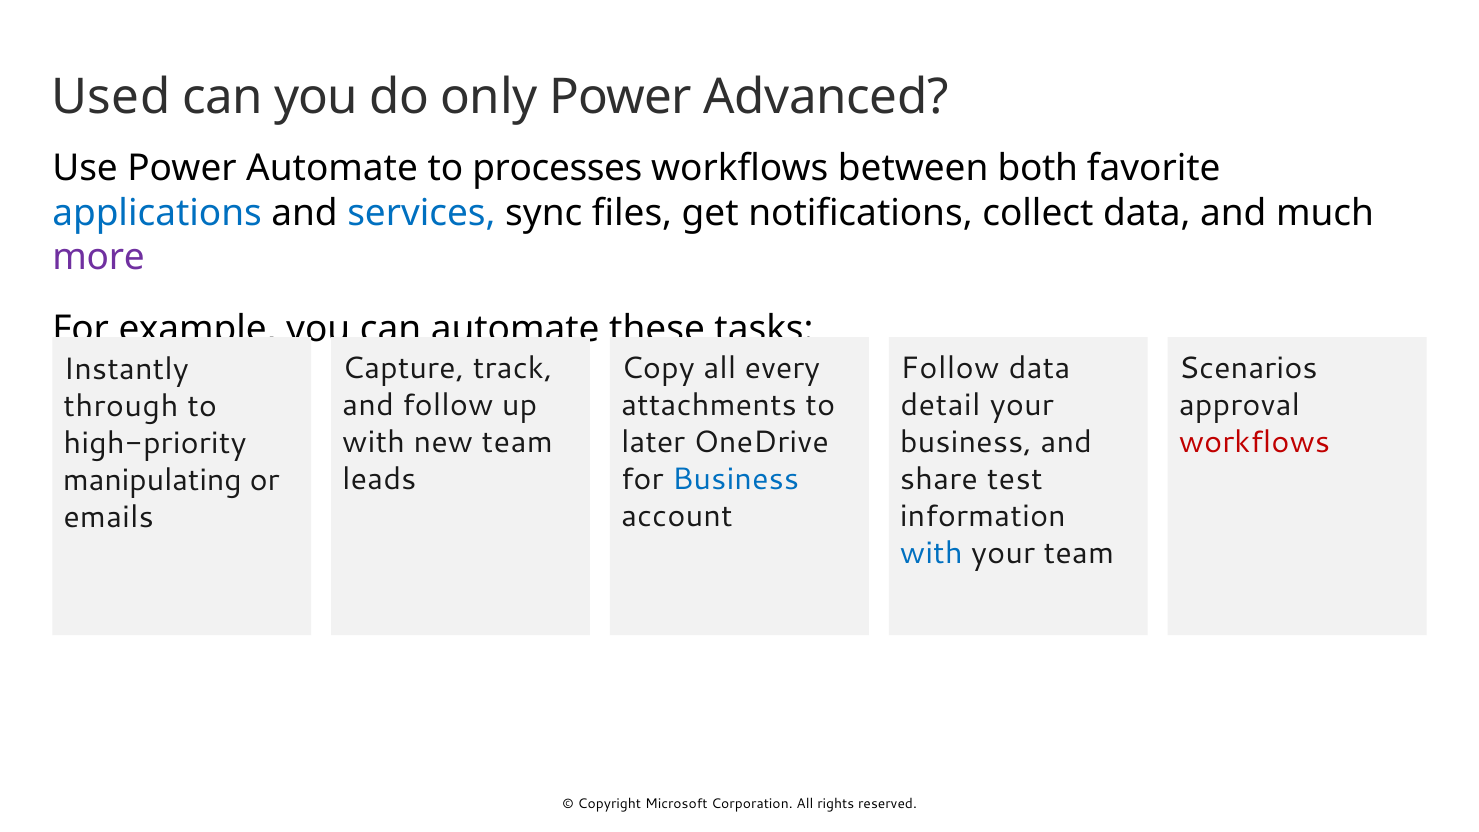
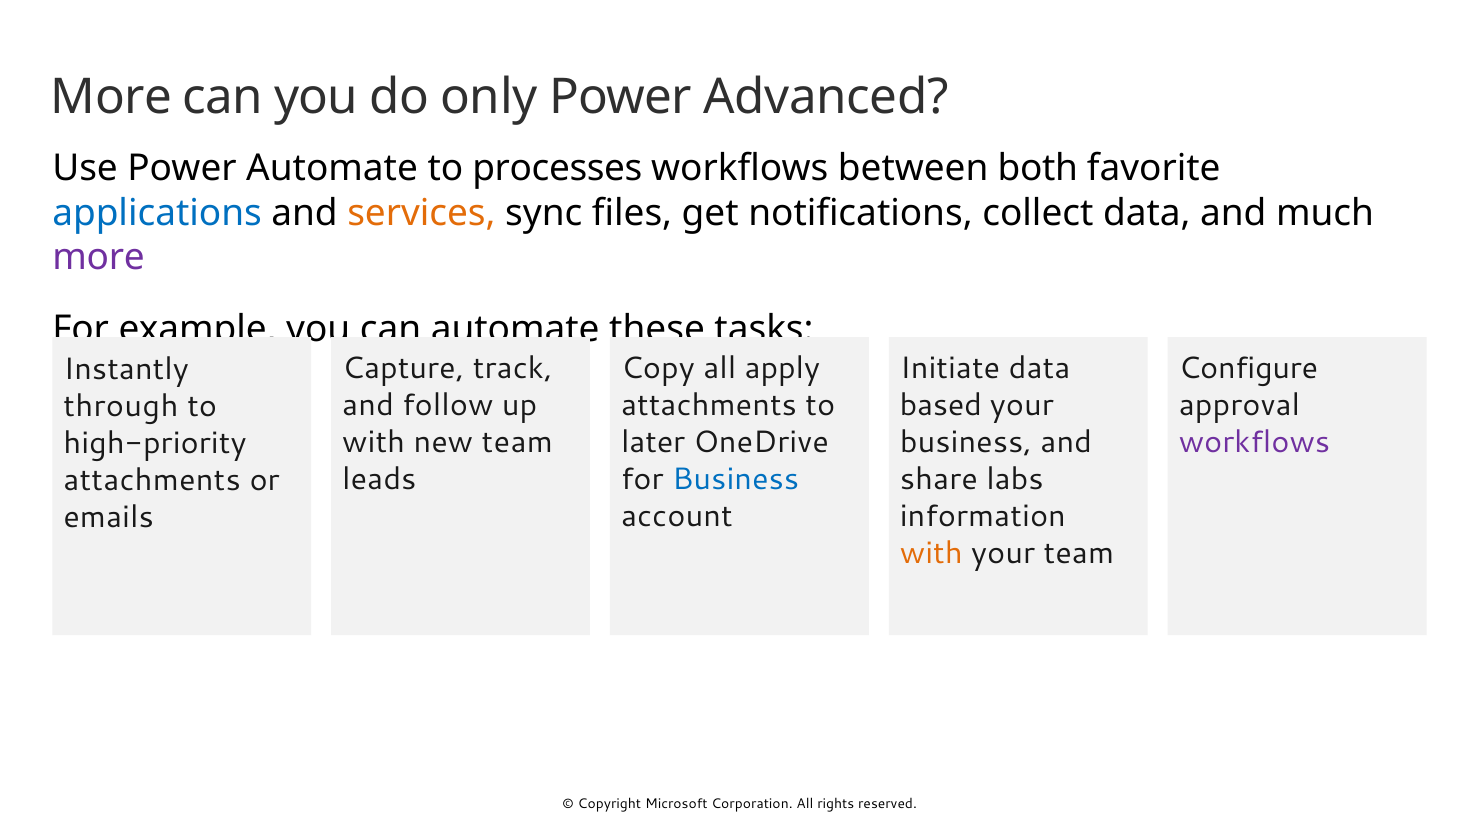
Used: Used -> More (111, 98)
services colour: blue -> orange (421, 213)
every: every -> apply (782, 369)
Follow: Follow -> Initiate (950, 369)
Scenarios: Scenarios -> Configure (1248, 369)
detail: detail -> based (941, 406)
workflows colour: red -> purple (1255, 443)
test: test -> labs (1015, 480)
manipulating: manipulating -> attachments (152, 480)
with colour: blue -> orange (931, 554)
